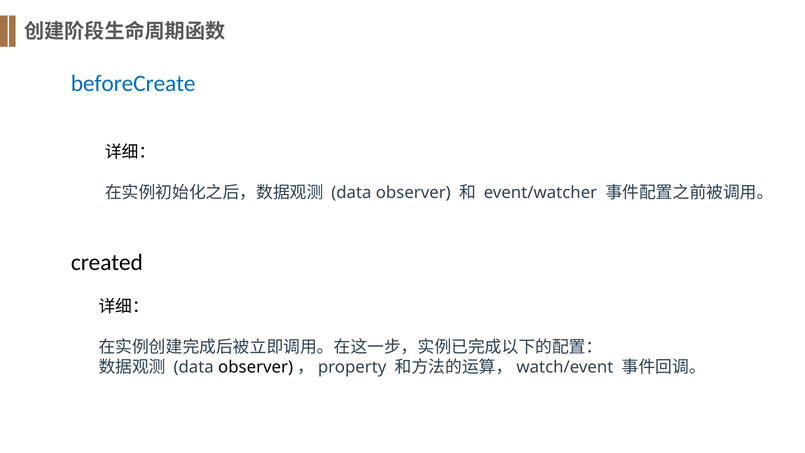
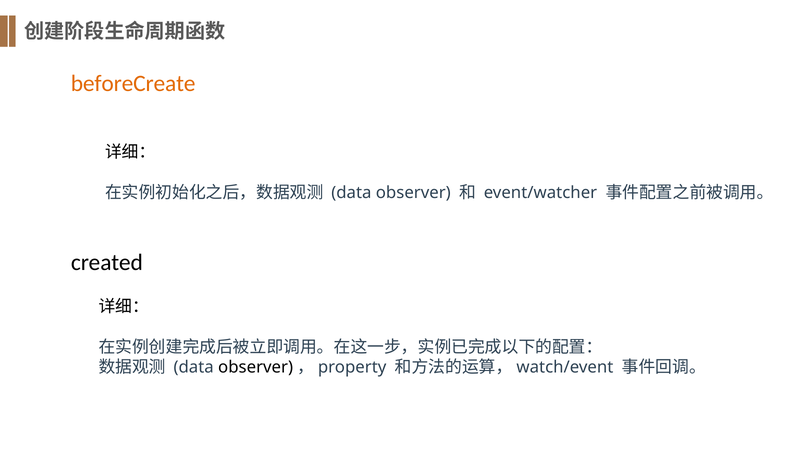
beforeCreate colour: blue -> orange (133, 84)
